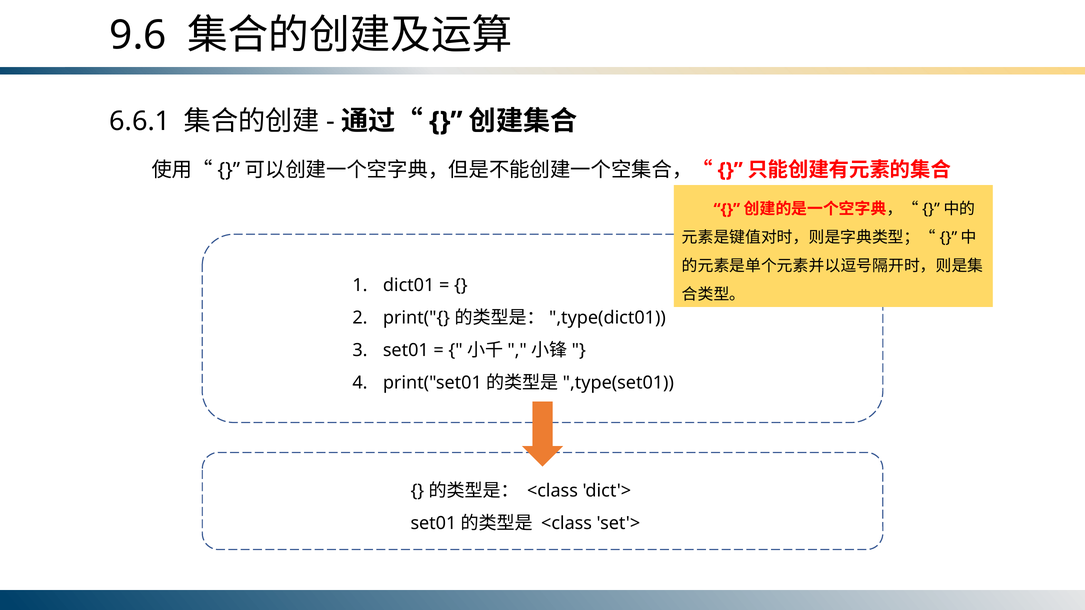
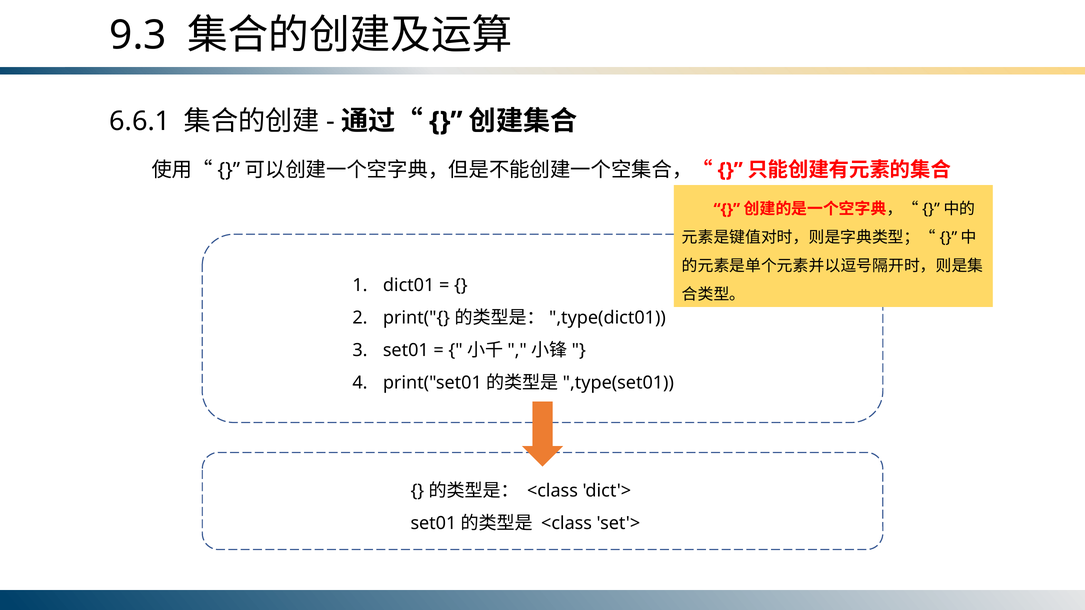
9.6: 9.6 -> 9.3 (138, 35)
